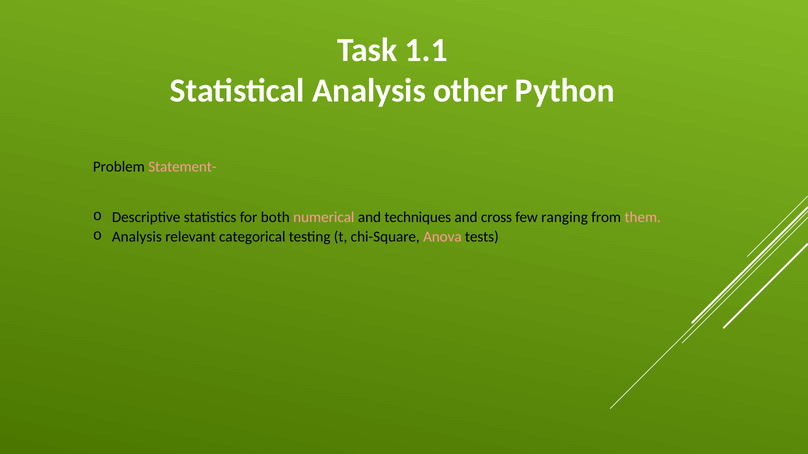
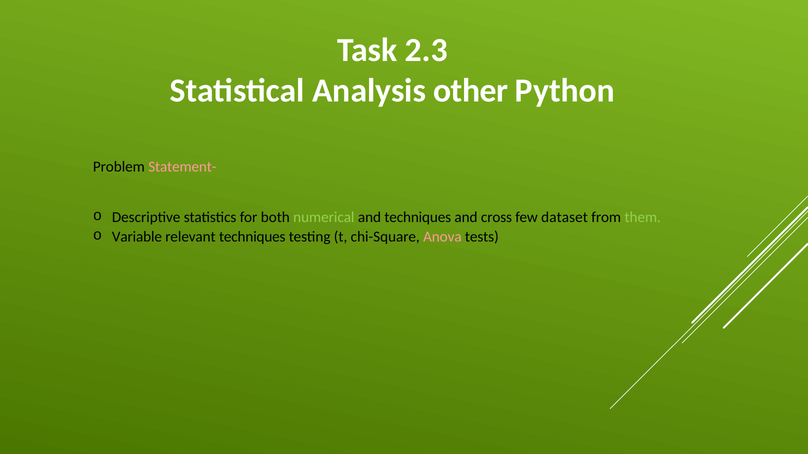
1.1: 1.1 -> 2.3 (426, 50)
numerical colour: pink -> light green (324, 218)
ranging: ranging -> dataset (565, 218)
them colour: pink -> light green (643, 218)
Analysis: Analysis -> Variable (137, 237)
relevant categorical: categorical -> techniques (252, 237)
